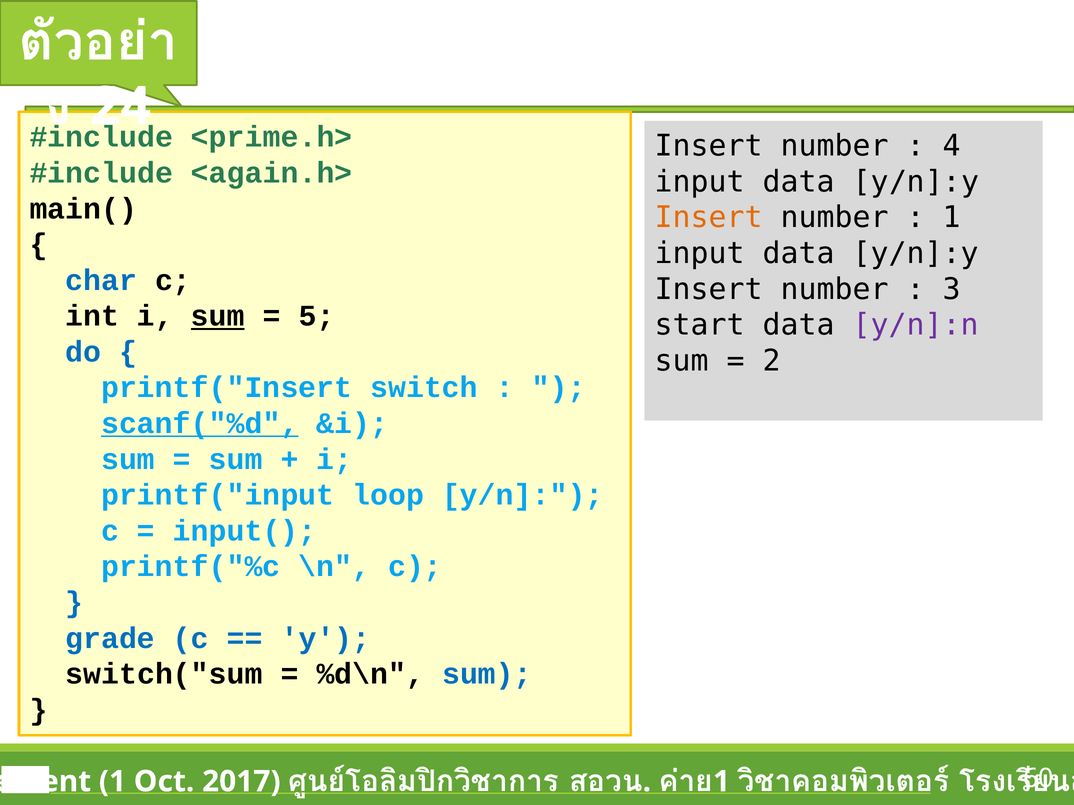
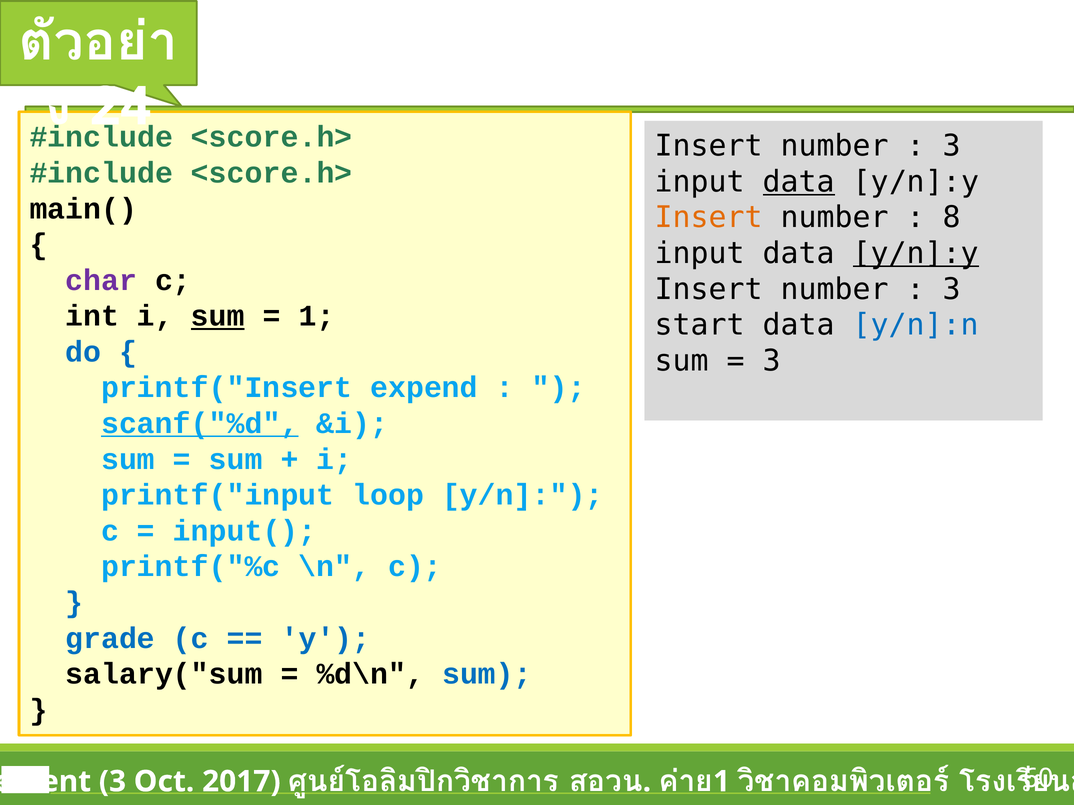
<prime.h>: <prime.h> -> <score.h> (272, 137)
4: 4 -> 3 (952, 146)
<again.h>: <again.h> -> <score.h> (272, 173)
data underline: none -> present (799, 182)
1: 1 -> 8 (952, 218)
y/n]:y underline: none -> present (916, 254)
char colour: blue -> purple (101, 280)
5: 5 -> 1 (316, 316)
y/n]:n colour: purple -> blue (916, 325)
2: 2 -> 3 (772, 361)
switch: switch -> expend (424, 388)
switch("sum: switch("sum -> salary("sum (164, 674)
1: 1 -> 3 (112, 782)
